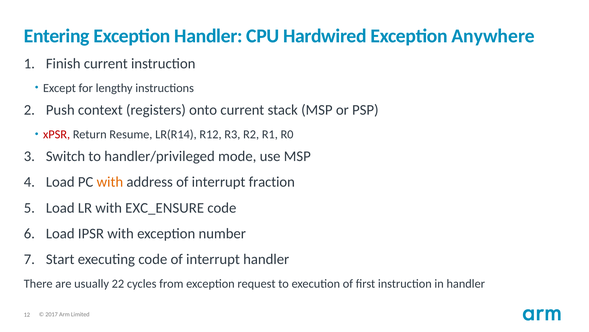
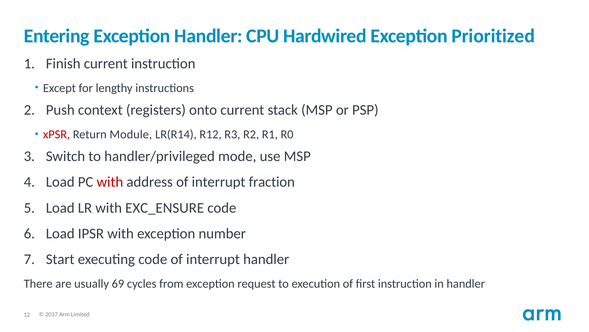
Anywhere: Anywhere -> Prioritized (493, 36)
Resume: Resume -> Module (131, 134)
with colour: orange -> red (110, 182)
22: 22 -> 69 (118, 283)
